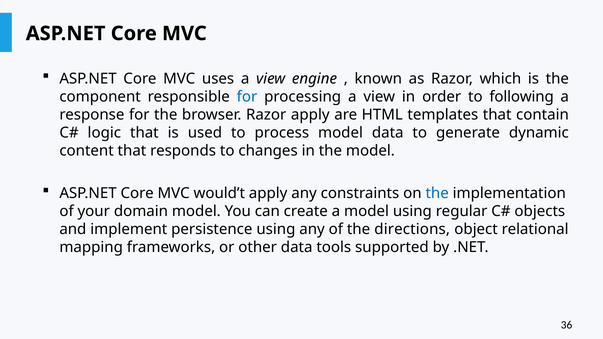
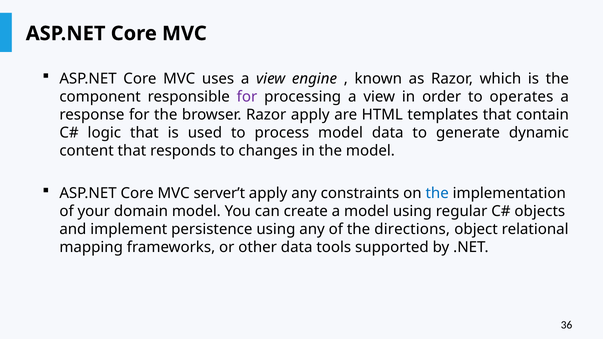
for colour: blue -> purple (247, 97)
following: following -> operates (521, 97)
would’t: would’t -> server’t (219, 193)
